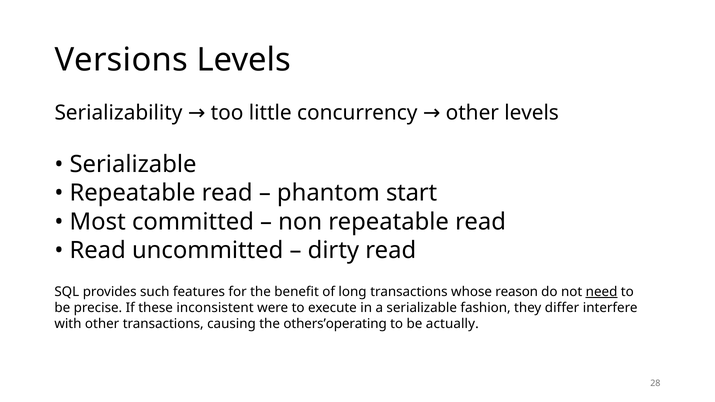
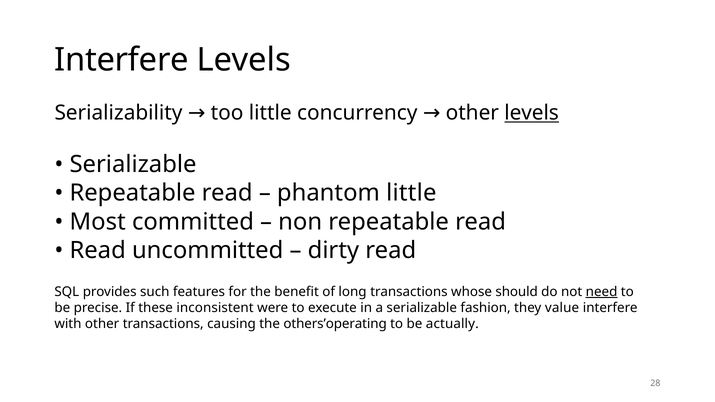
Versions: Versions -> Interfere (122, 60)
levels underline: none -> present (532, 113)
phantom start: start -> little (411, 193)
reason: reason -> should (517, 292)
differ: differ -> value (562, 308)
